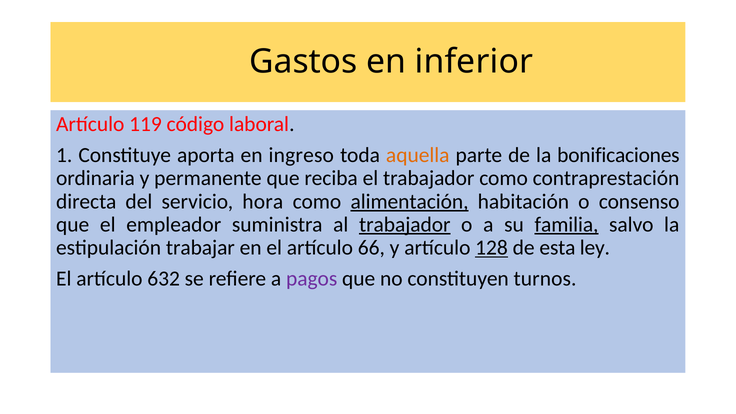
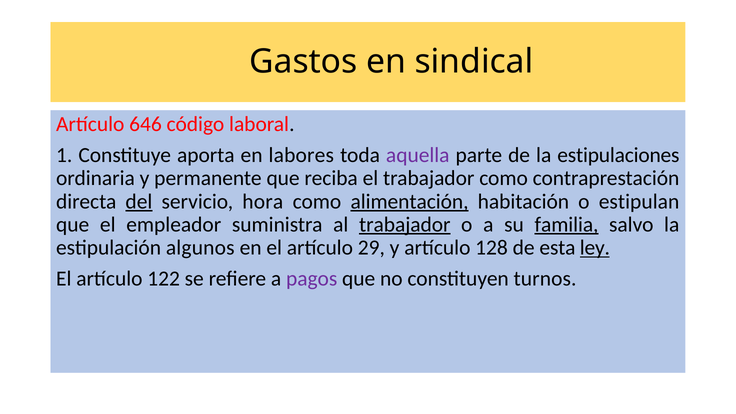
inferior: inferior -> sindical (474, 62)
119: 119 -> 646 (146, 124)
ingreso: ingreso -> labores (301, 155)
aquella colour: orange -> purple (418, 155)
bonificaciones: bonificaciones -> estipulaciones (618, 155)
del underline: none -> present (139, 201)
consenso: consenso -> estipulan (639, 201)
trabajar: trabajar -> algunos (200, 248)
66: 66 -> 29 (371, 248)
128 underline: present -> none (492, 248)
ley underline: none -> present (595, 248)
632: 632 -> 122 (164, 279)
